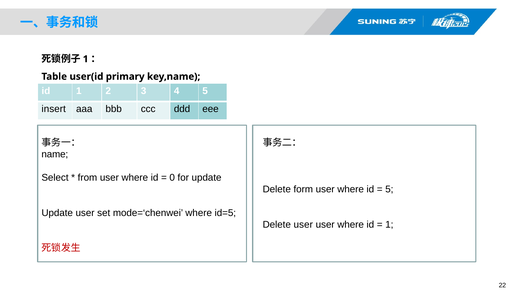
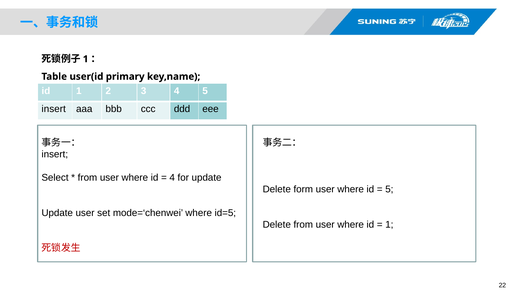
name: name -> insert (55, 155)
0: 0 -> 4 (172, 178)
Delete user: user -> from (303, 225)
